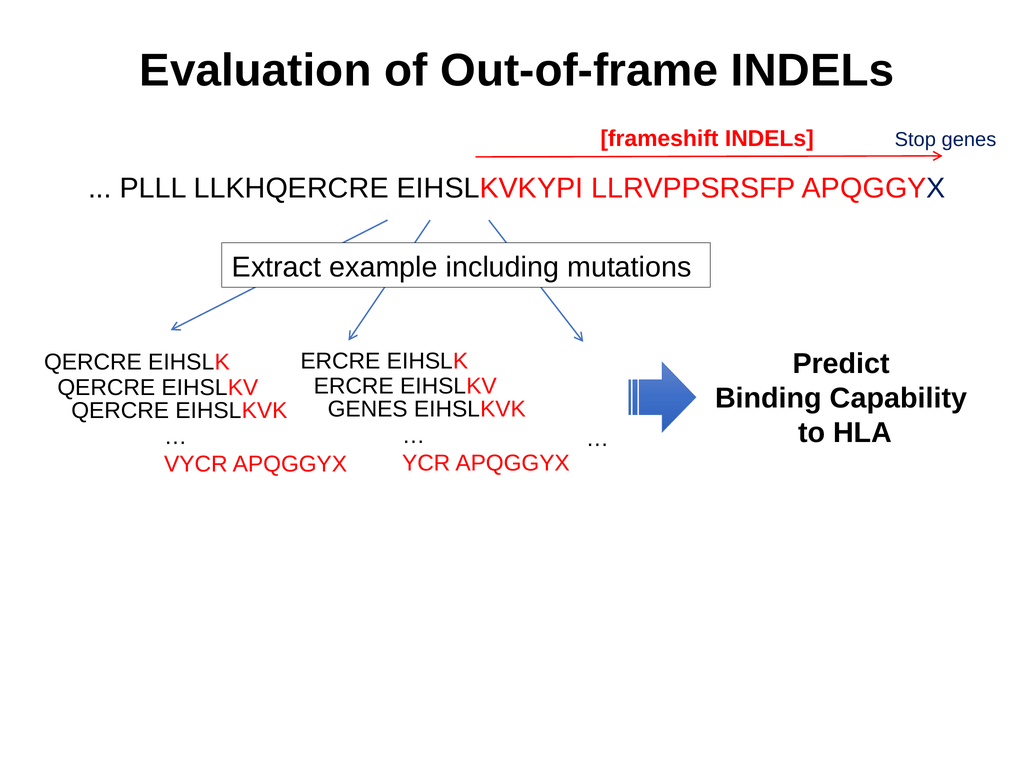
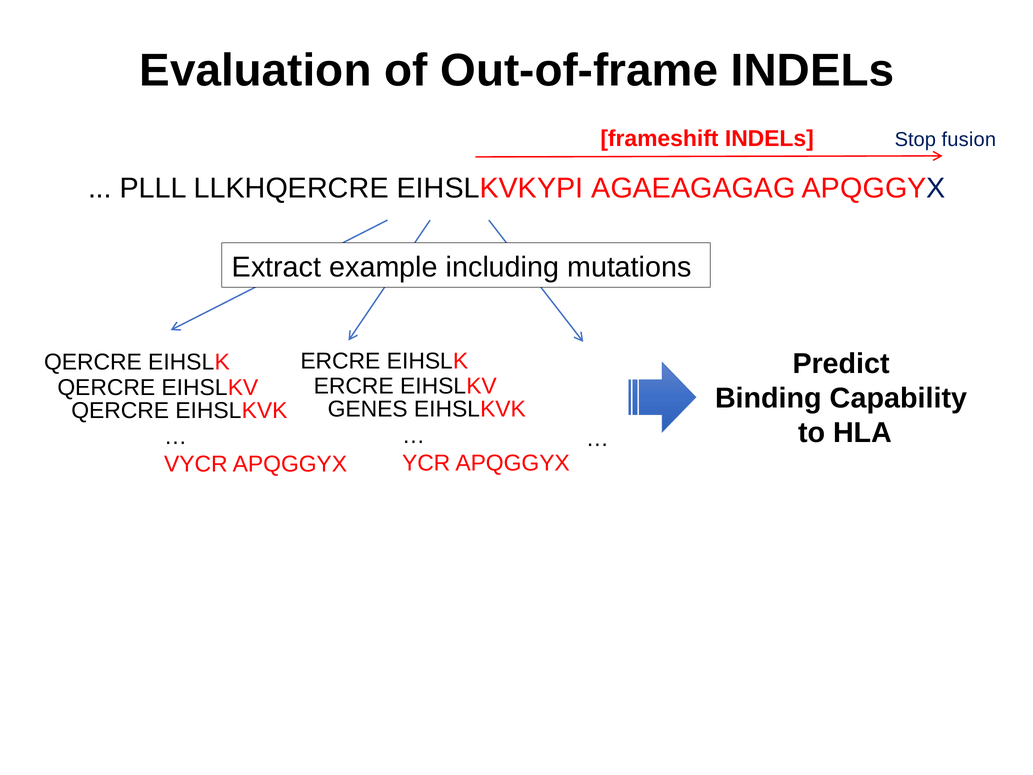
Stop genes: genes -> fusion (969, 140)
LLRVPPSRSFP: LLRVPPSRSFP -> AGAEAGAGAG (693, 188)
